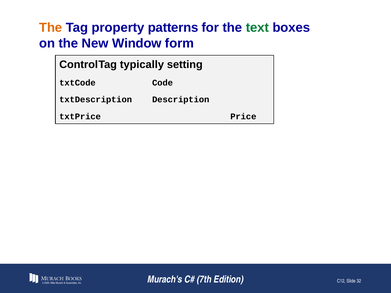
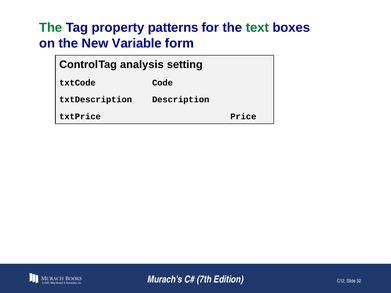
The colour: orange -> green (51, 28)
Window: Window -> Variable (137, 43)
typically: typically -> analysis (142, 65)
